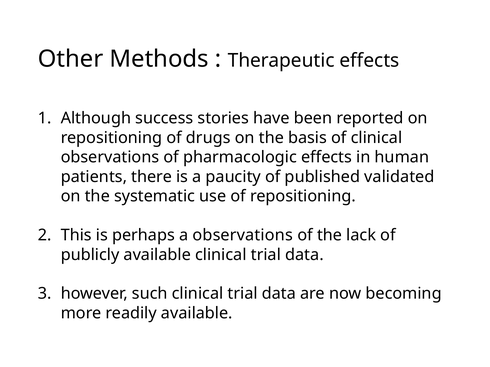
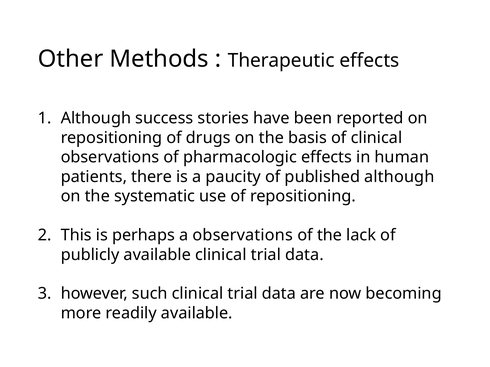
published validated: validated -> although (399, 177)
